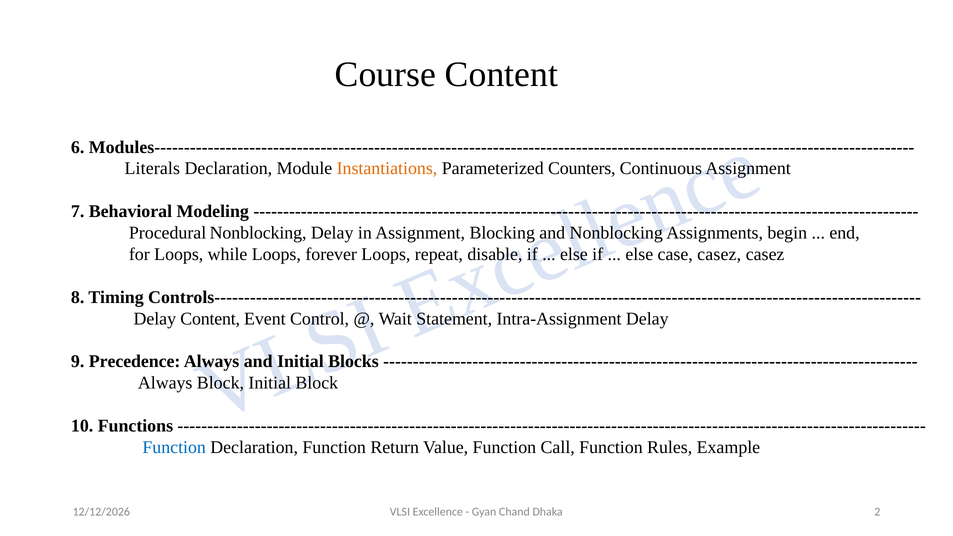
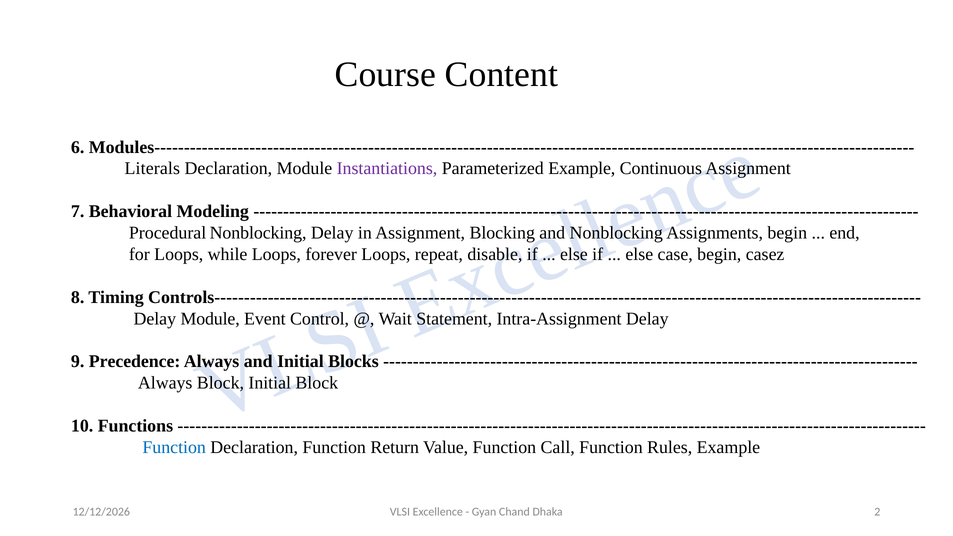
Instantiations colour: orange -> purple (387, 169)
Parameterized Counters: Counters -> Example (582, 169)
casez: casez -> begin (719, 254)
Delay Content: Content -> Module (210, 319)
